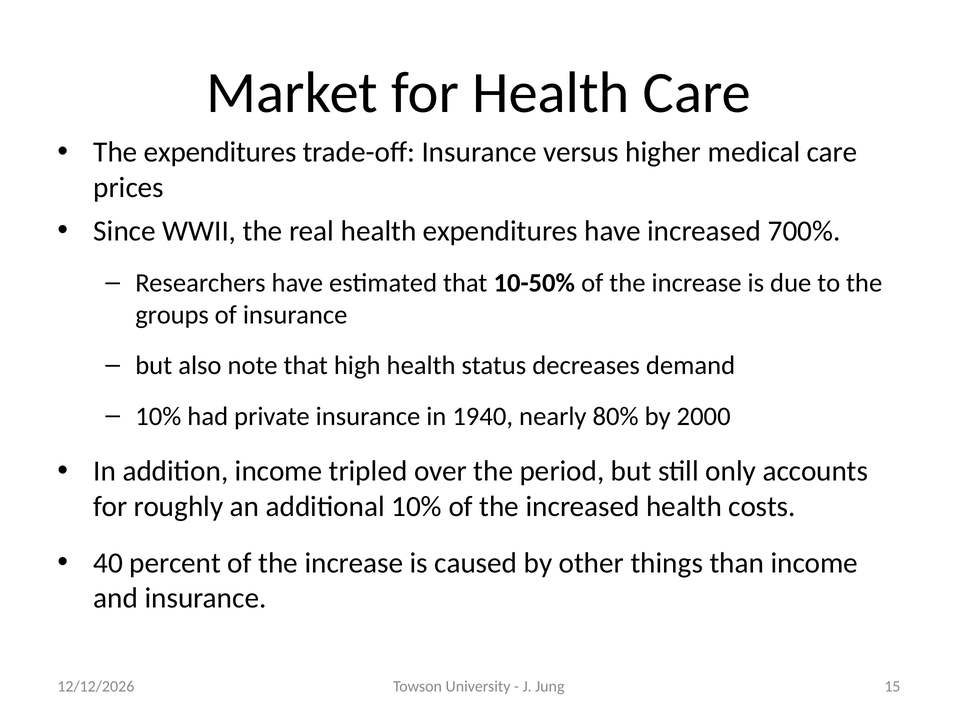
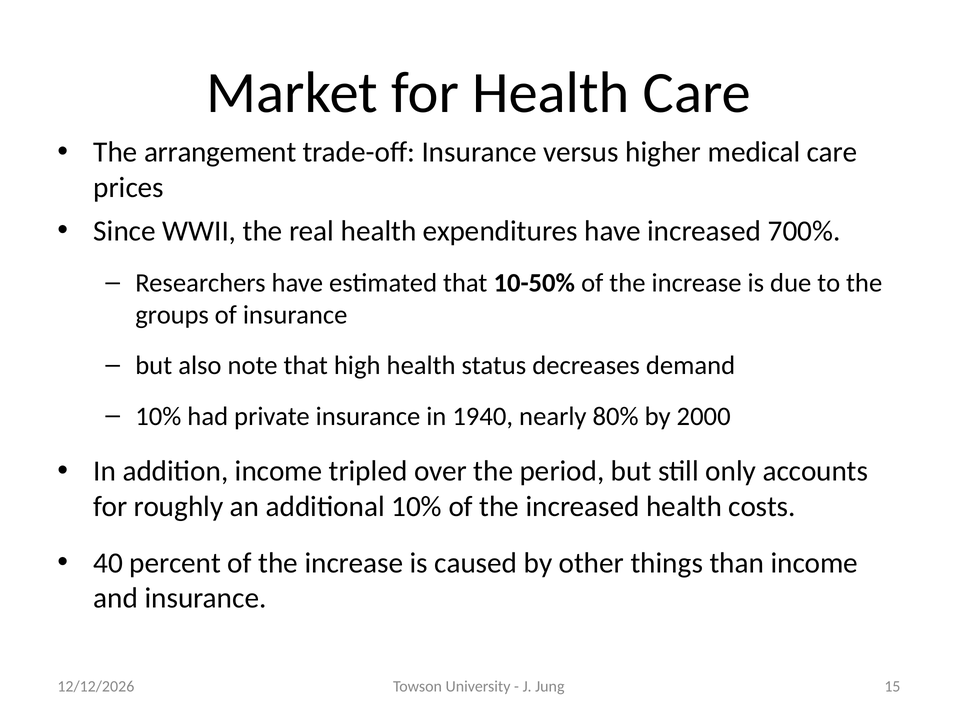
The expenditures: expenditures -> arrangement (220, 152)
